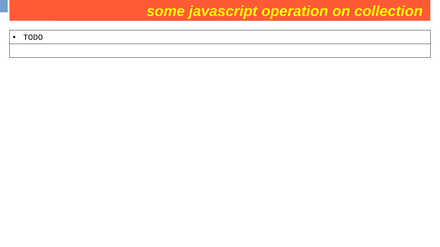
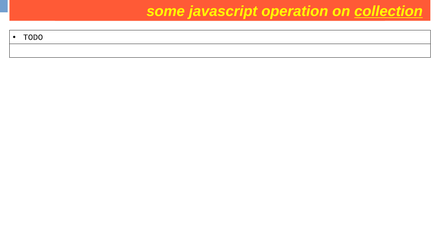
collection underline: none -> present (388, 11)
